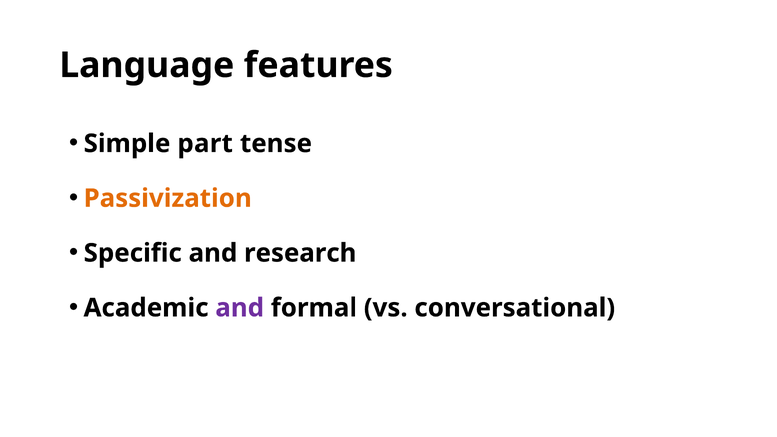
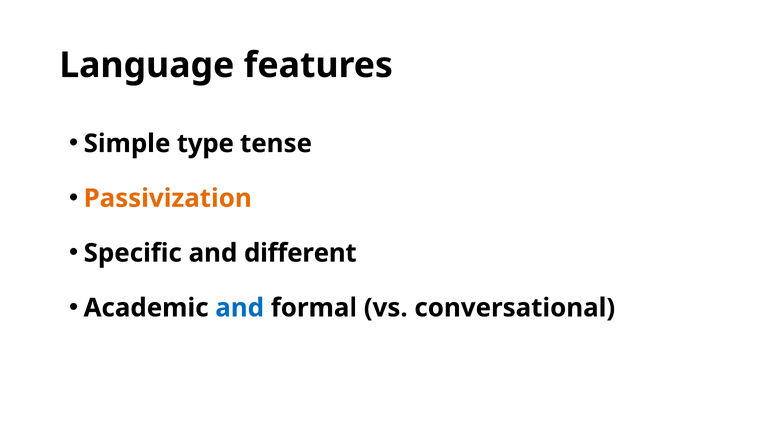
part: part -> type (205, 144)
research: research -> different (300, 253)
and colour: purple -> blue (240, 308)
